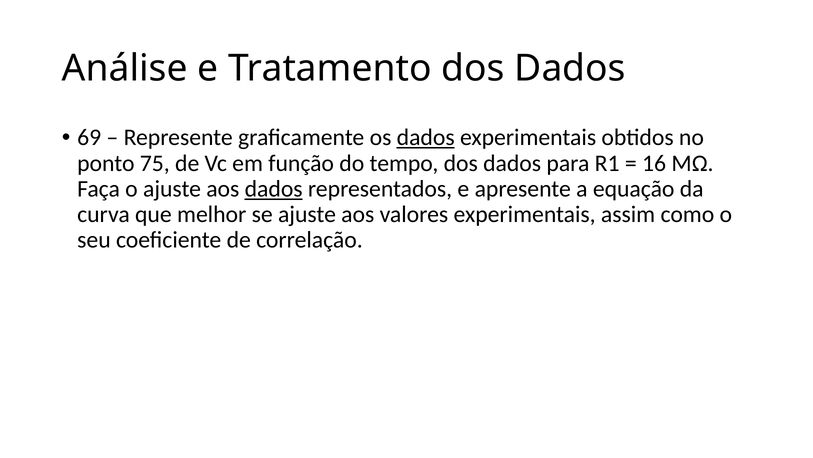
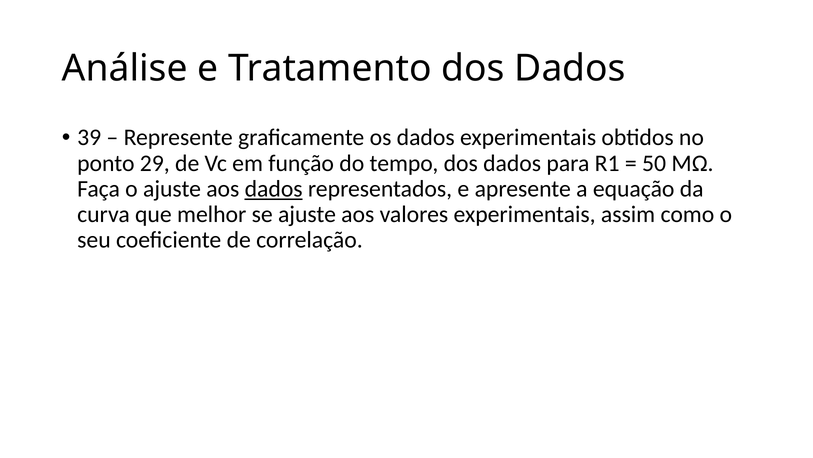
69: 69 -> 39 (89, 137)
dados underline: present -> none (426, 137)
75: 75 -> 29 (155, 163)
16: 16 -> 50 (654, 163)
